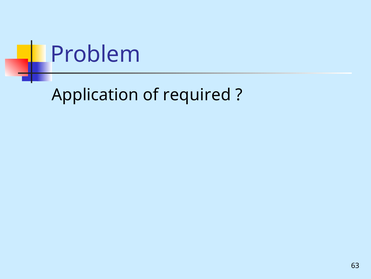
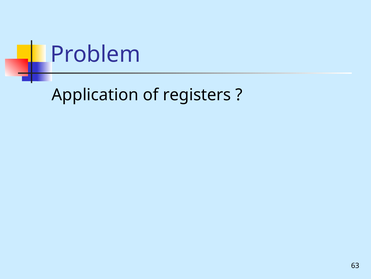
required: required -> registers (197, 95)
